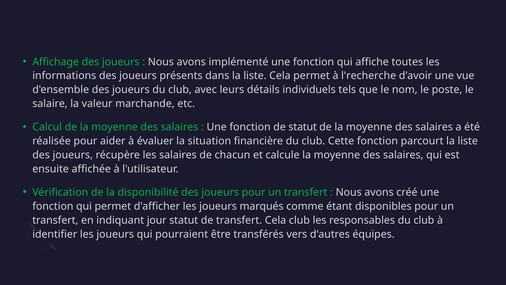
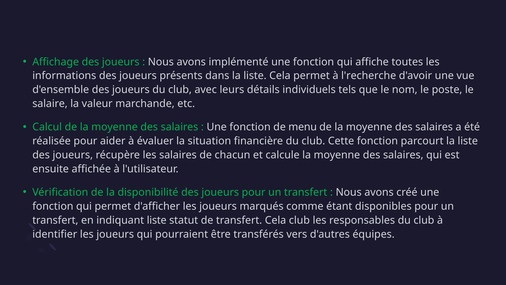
de statut: statut -> menu (303, 127)
indiquant jour: jour -> liste (157, 220)
